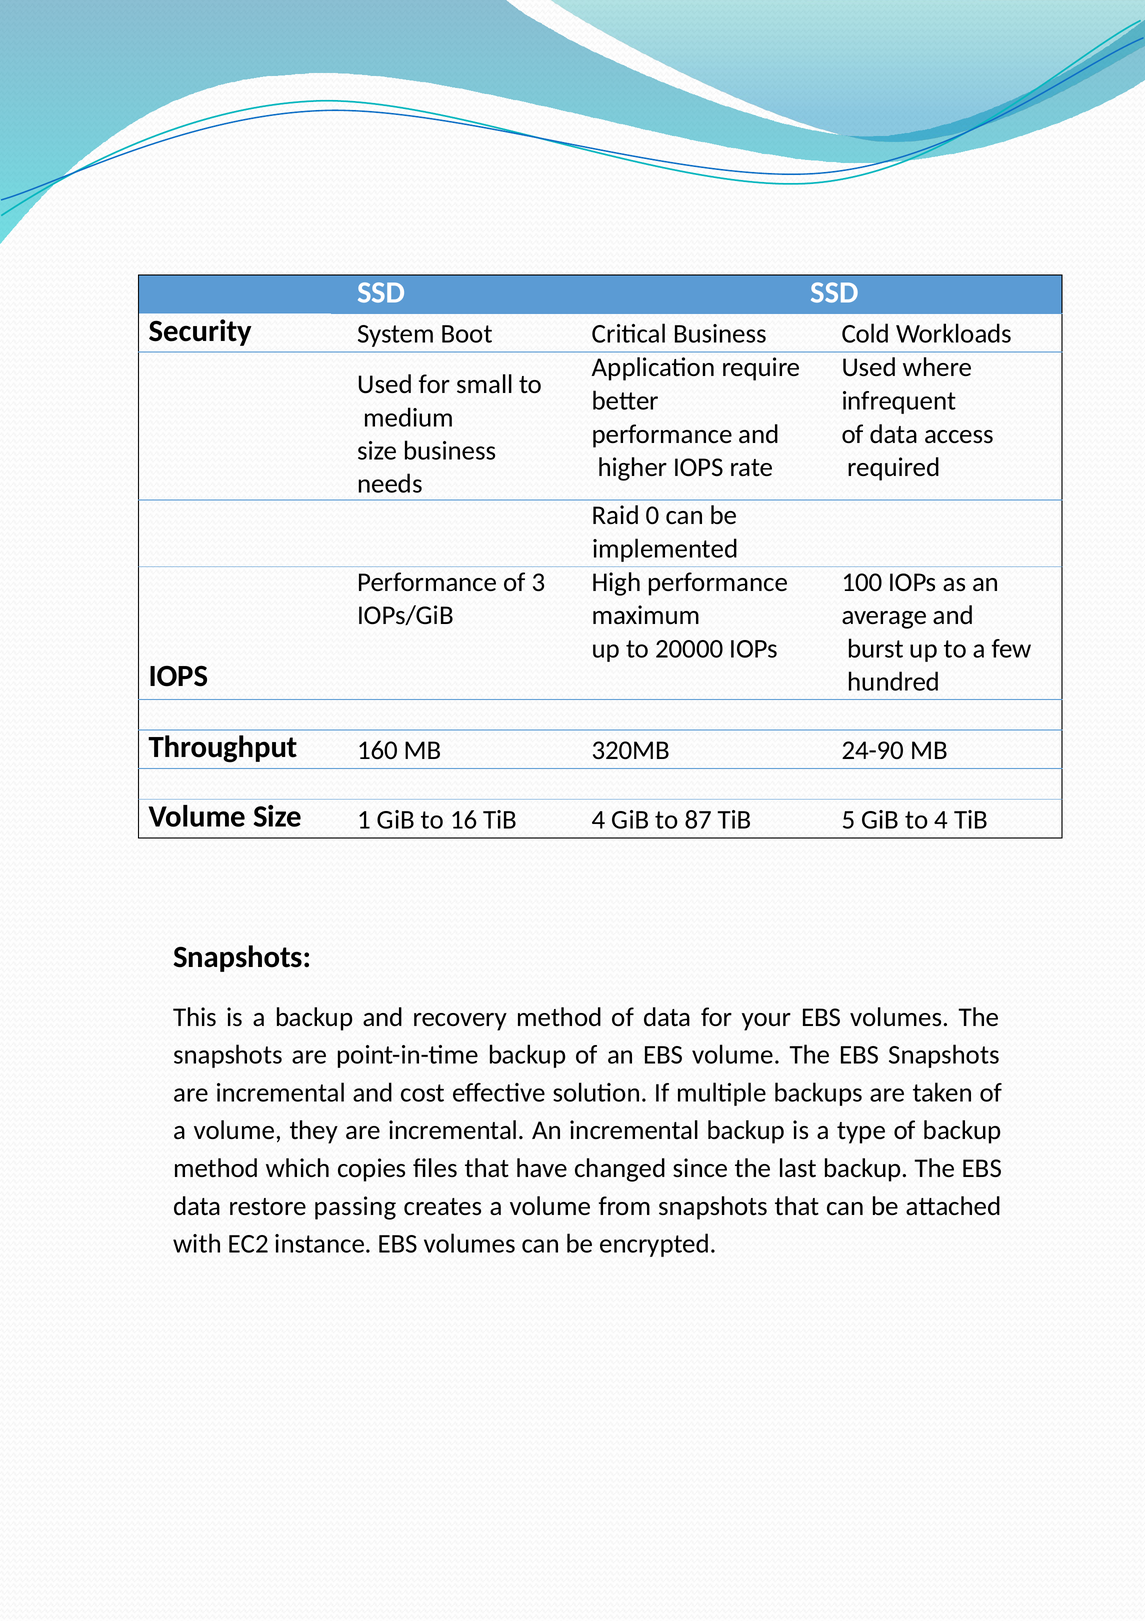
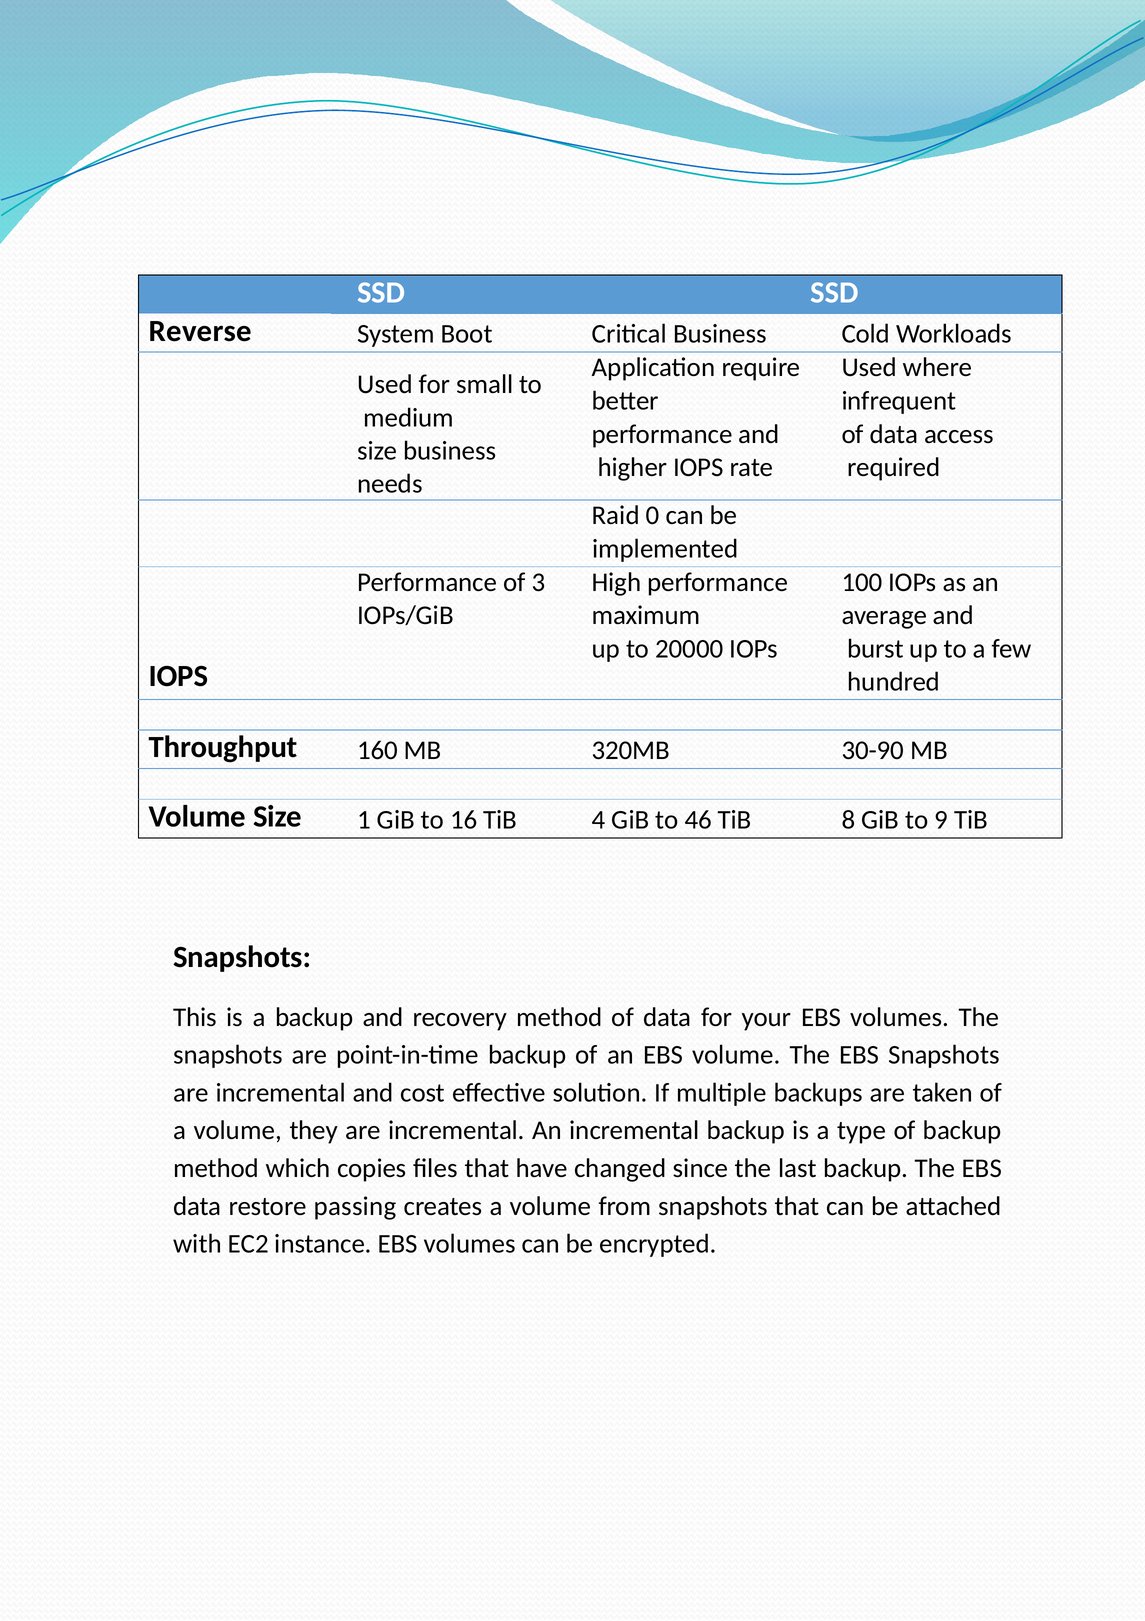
Security: Security -> Reverse (200, 331)
24-90: 24-90 -> 30-90 (873, 750)
87: 87 -> 46 (698, 820)
5: 5 -> 8 (848, 820)
to 4: 4 -> 9 (941, 820)
